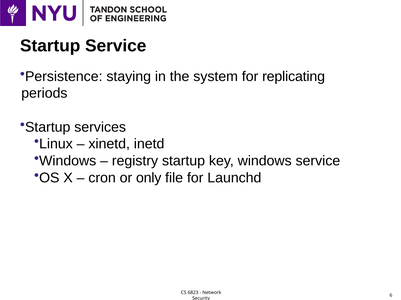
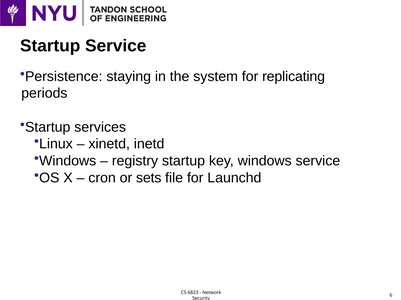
only: only -> sets (149, 178)
